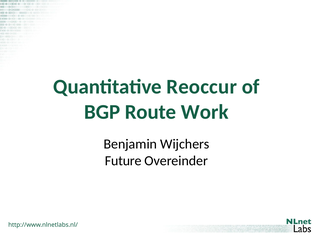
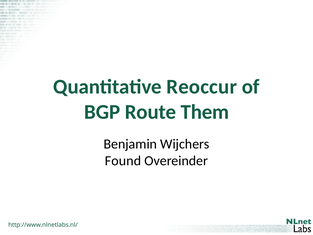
Work: Work -> Them (205, 112)
Future: Future -> Found (123, 161)
